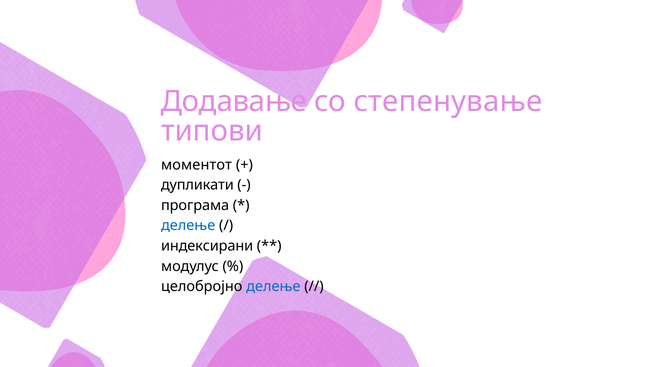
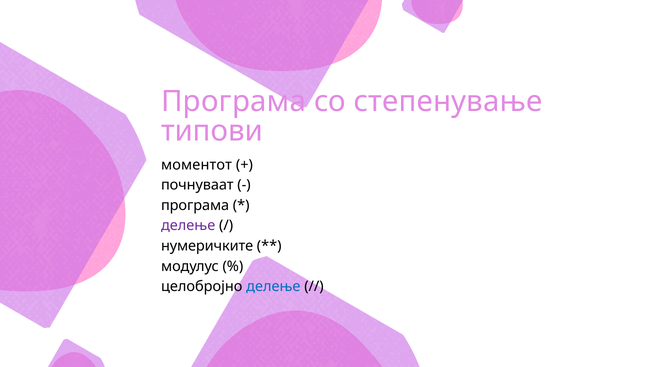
Додавање: Додавање -> Програма (234, 102)
дупликати: дупликати -> почнуваат (197, 185)
делење colour: blue -> purple (188, 226)
индексирани: индексирани -> нумеричките (207, 246)
